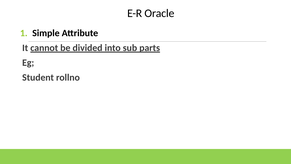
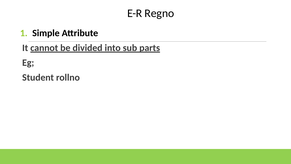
Oracle: Oracle -> Regno (159, 13)
